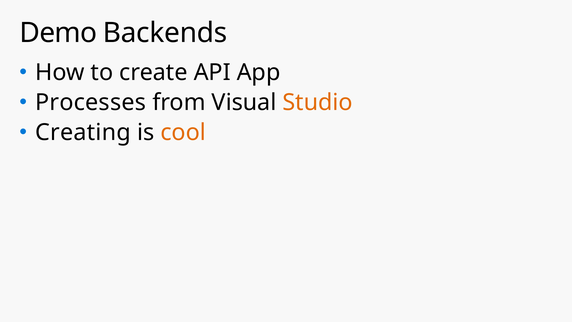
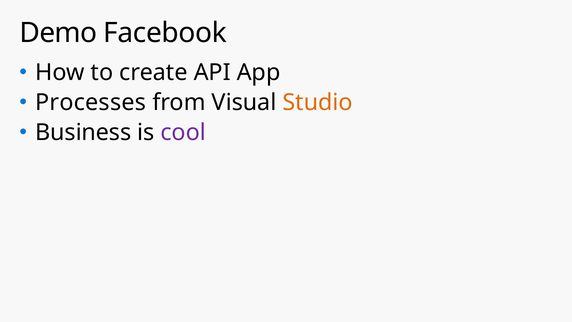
Backends: Backends -> Facebook (165, 33)
Creating: Creating -> Business (83, 132)
cool colour: orange -> purple (183, 132)
